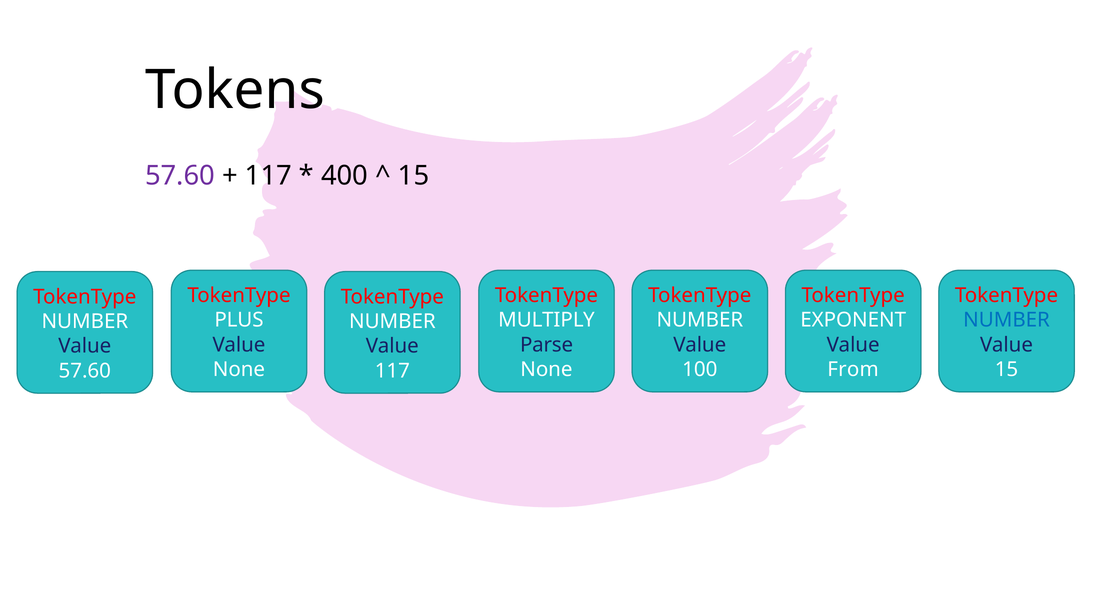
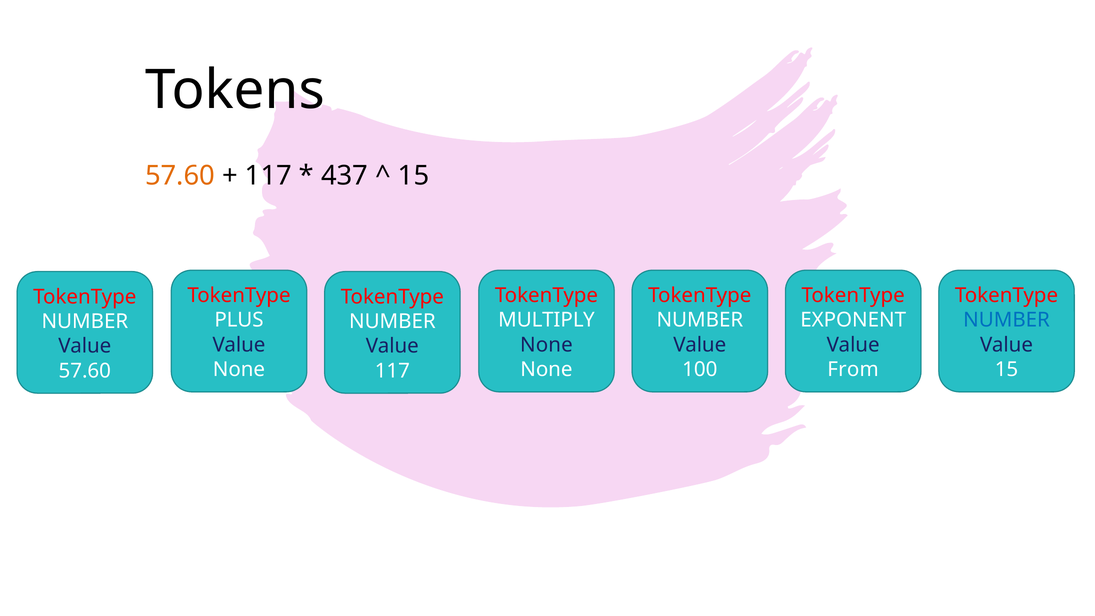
57.60 colour: purple -> orange (180, 176)
400: 400 -> 437 (345, 176)
Parse: Parse -> None (546, 345)
